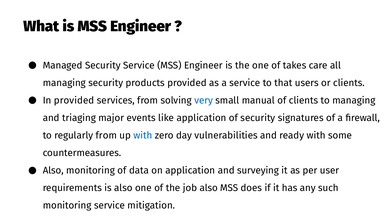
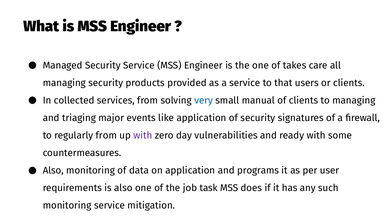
In provided: provided -> collected (74, 100)
with colour: blue -> purple (143, 135)
surveying: surveying -> programs (258, 170)
job also: also -> task (209, 188)
